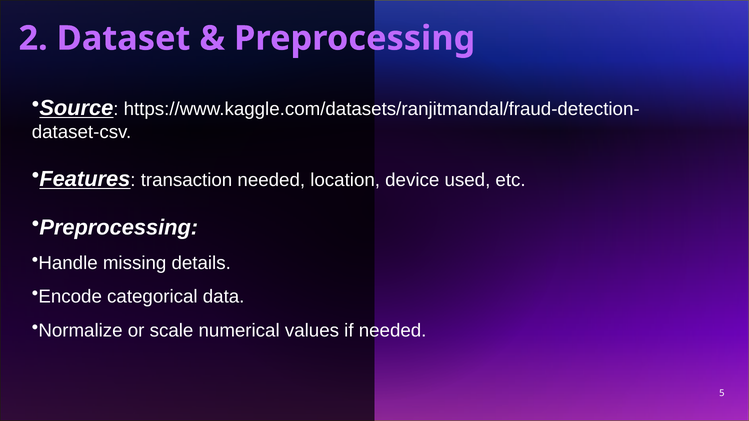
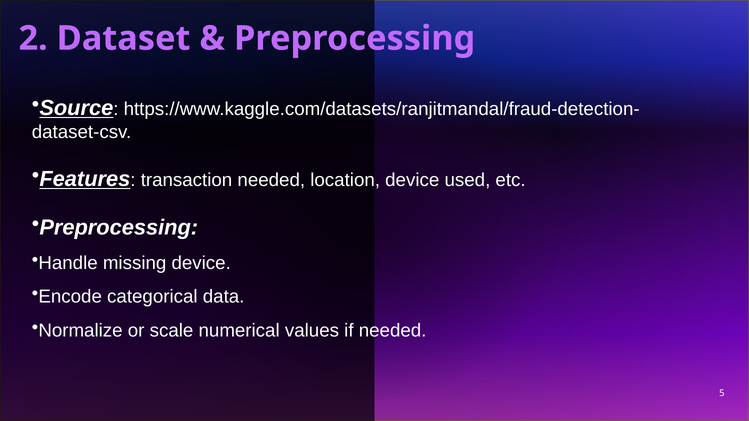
missing details: details -> device (201, 263)
